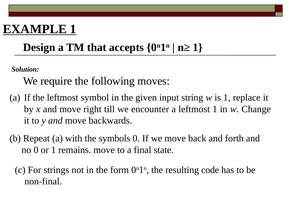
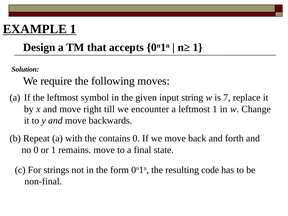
is 1: 1 -> 7 (227, 98)
symbols: symbols -> contains (114, 138)
